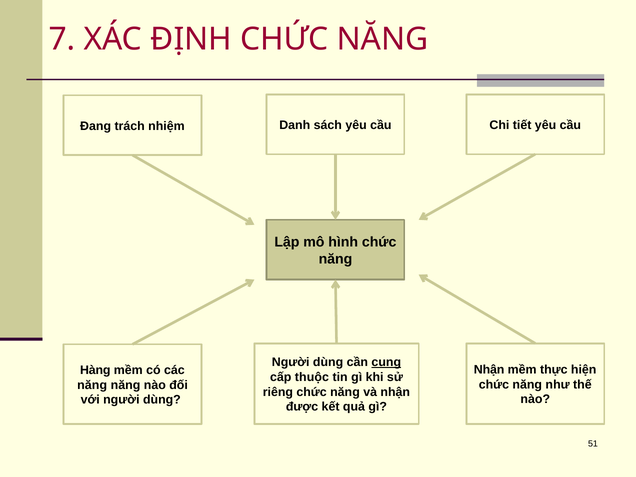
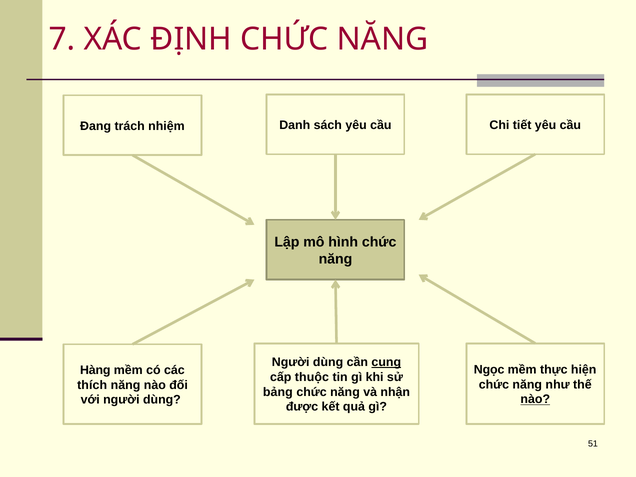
Nhận: Nhận -> Ngọc (489, 370)
năng: năng -> thích (92, 385)
riêng: riêng -> bảng (278, 392)
nào underline: none -> present (535, 399)
